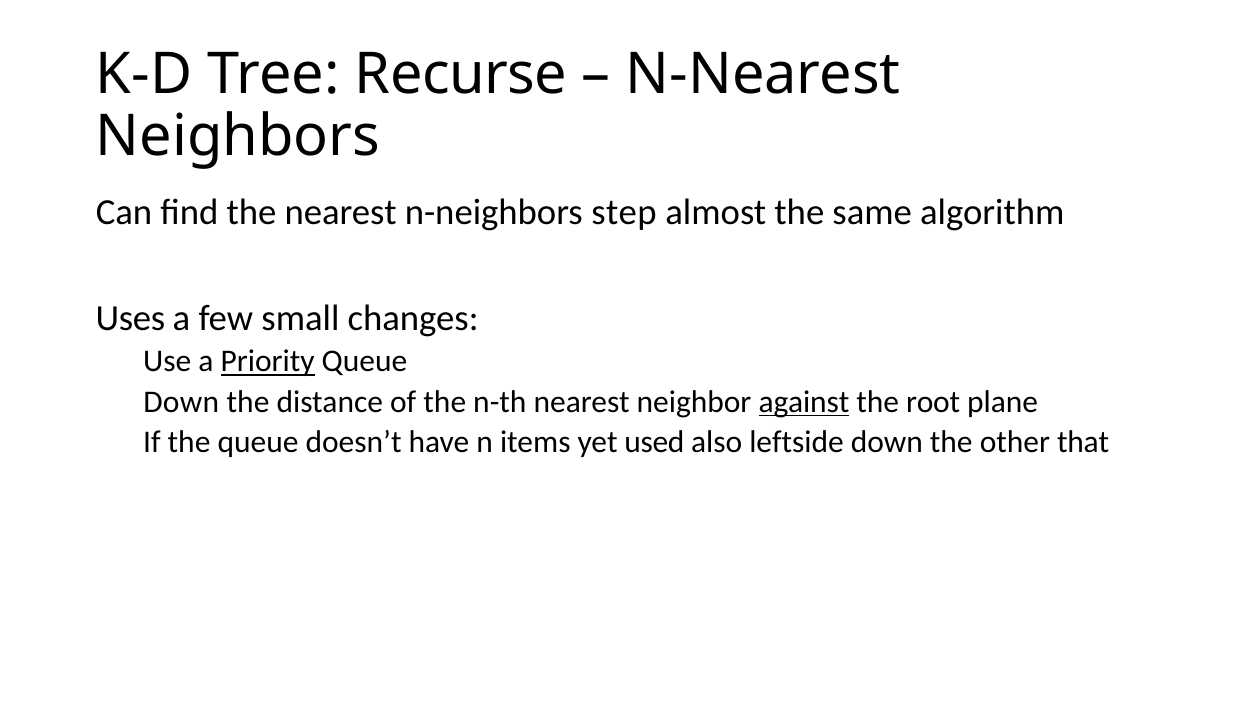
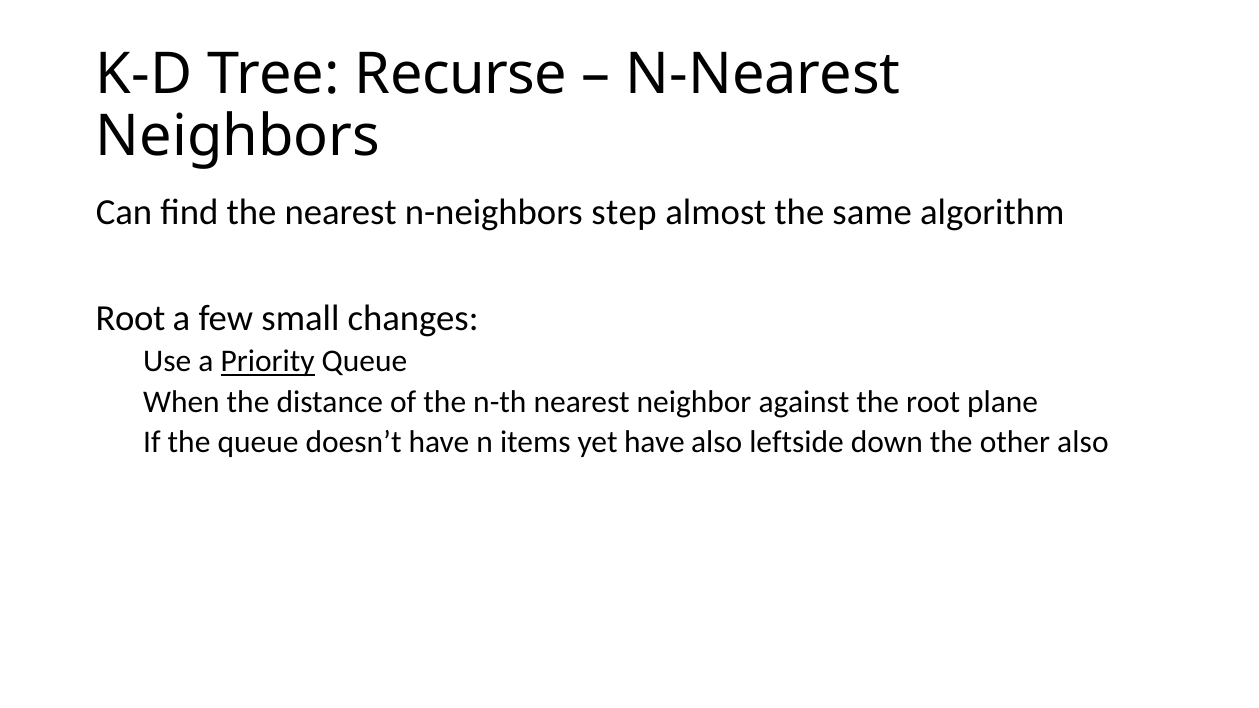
Uses: Uses -> Root (130, 318)
Down: Down -> When (181, 402)
against underline: present -> none (804, 402)
yet used: used -> have (654, 443)
other that: that -> also (1083, 443)
